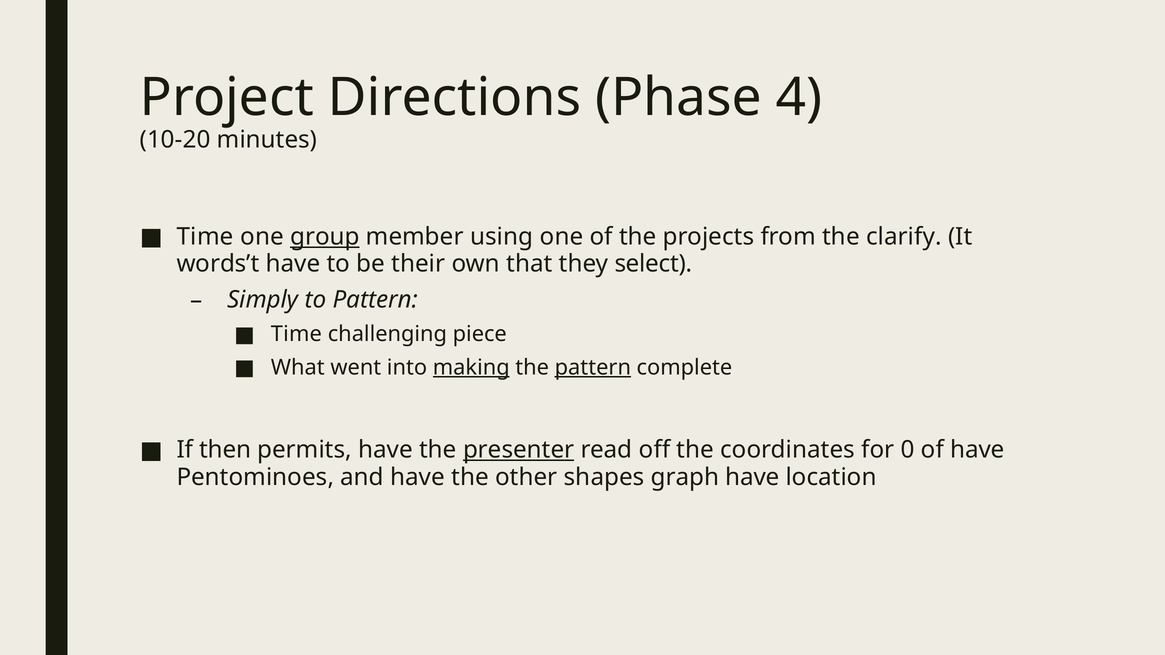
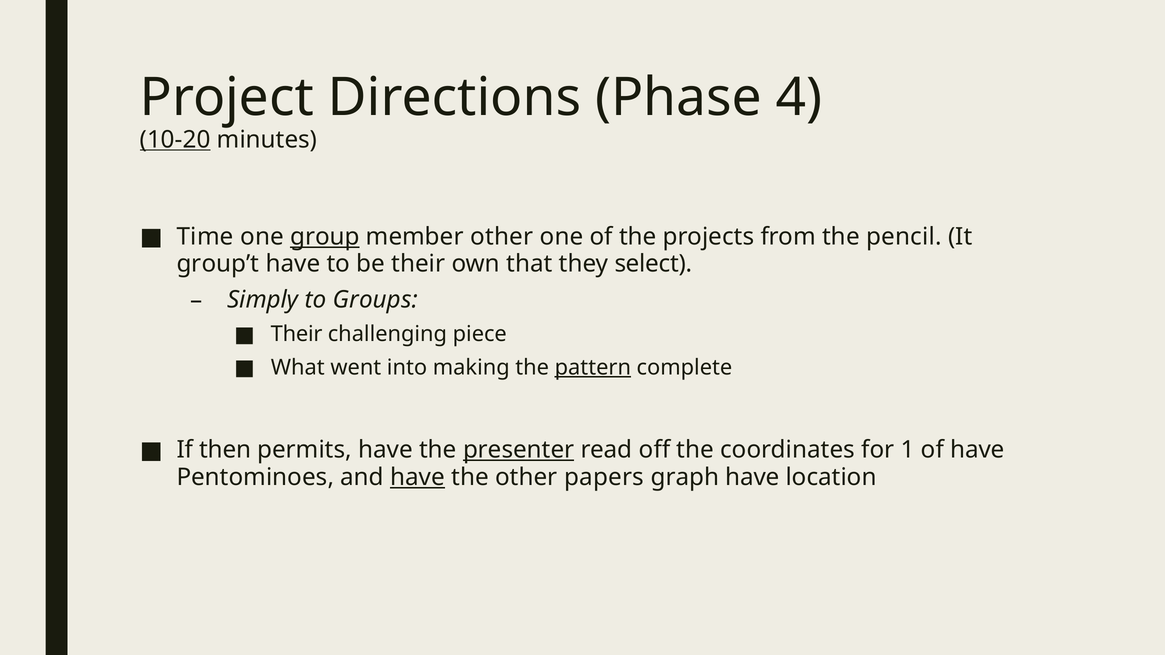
10-20 underline: none -> present (175, 140)
member using: using -> other (502, 237)
clarify: clarify -> pencil (904, 237)
words’t: words’t -> group’t (218, 264)
to Pattern: Pattern -> Groups (375, 300)
Time: Time -> Their (297, 334)
making underline: present -> none (471, 368)
0: 0 -> 1 (908, 450)
have underline: none -> present (418, 478)
shapes: shapes -> papers (604, 478)
